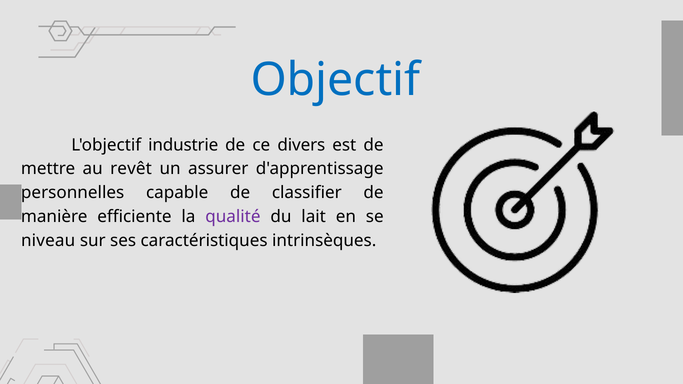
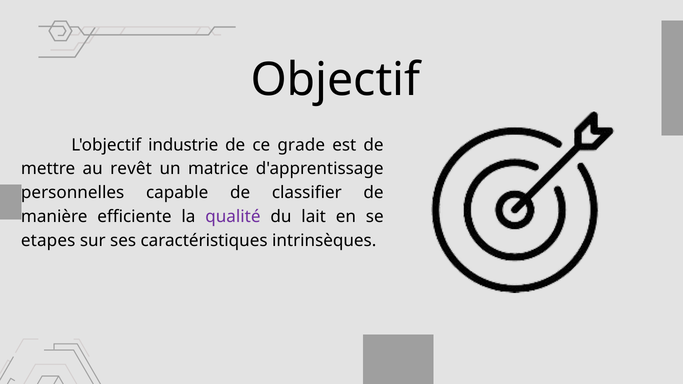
Objectif colour: blue -> black (335, 80)
divers: divers -> grade (301, 145)
assurer: assurer -> matrice (218, 169)
niveau: niveau -> etapes (48, 241)
